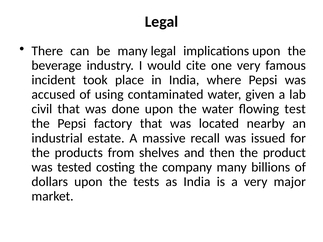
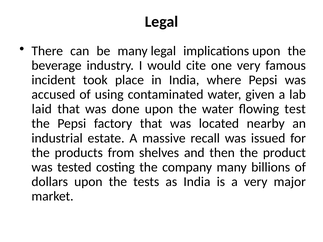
civil: civil -> laid (42, 109)
